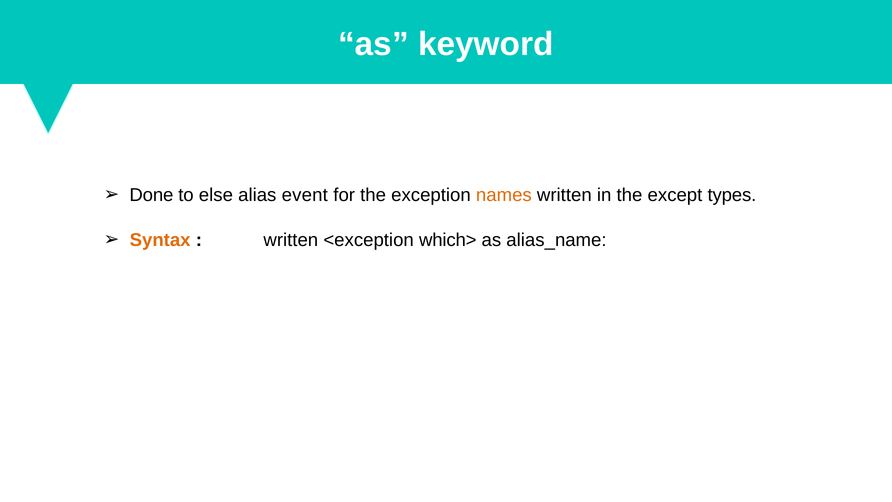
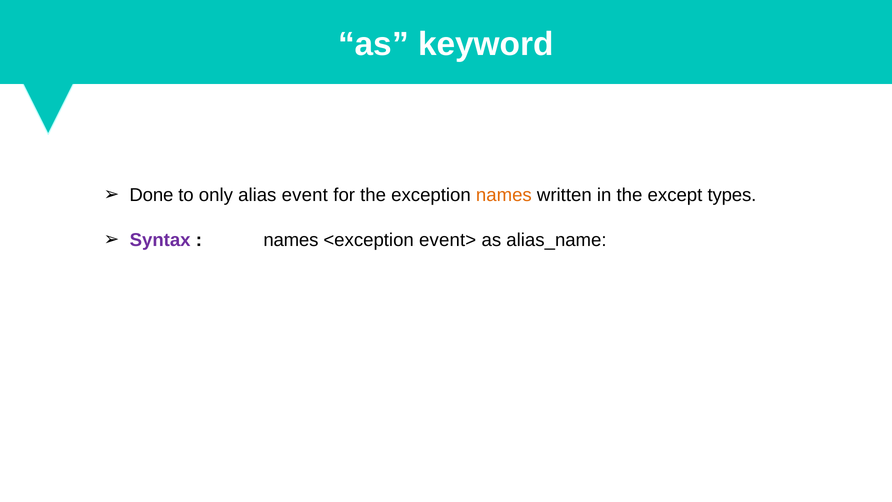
else: else -> only (216, 195)
Syntax colour: orange -> purple (160, 240)
written: written -> names (291, 240)
which>: which> -> event> (448, 240)
